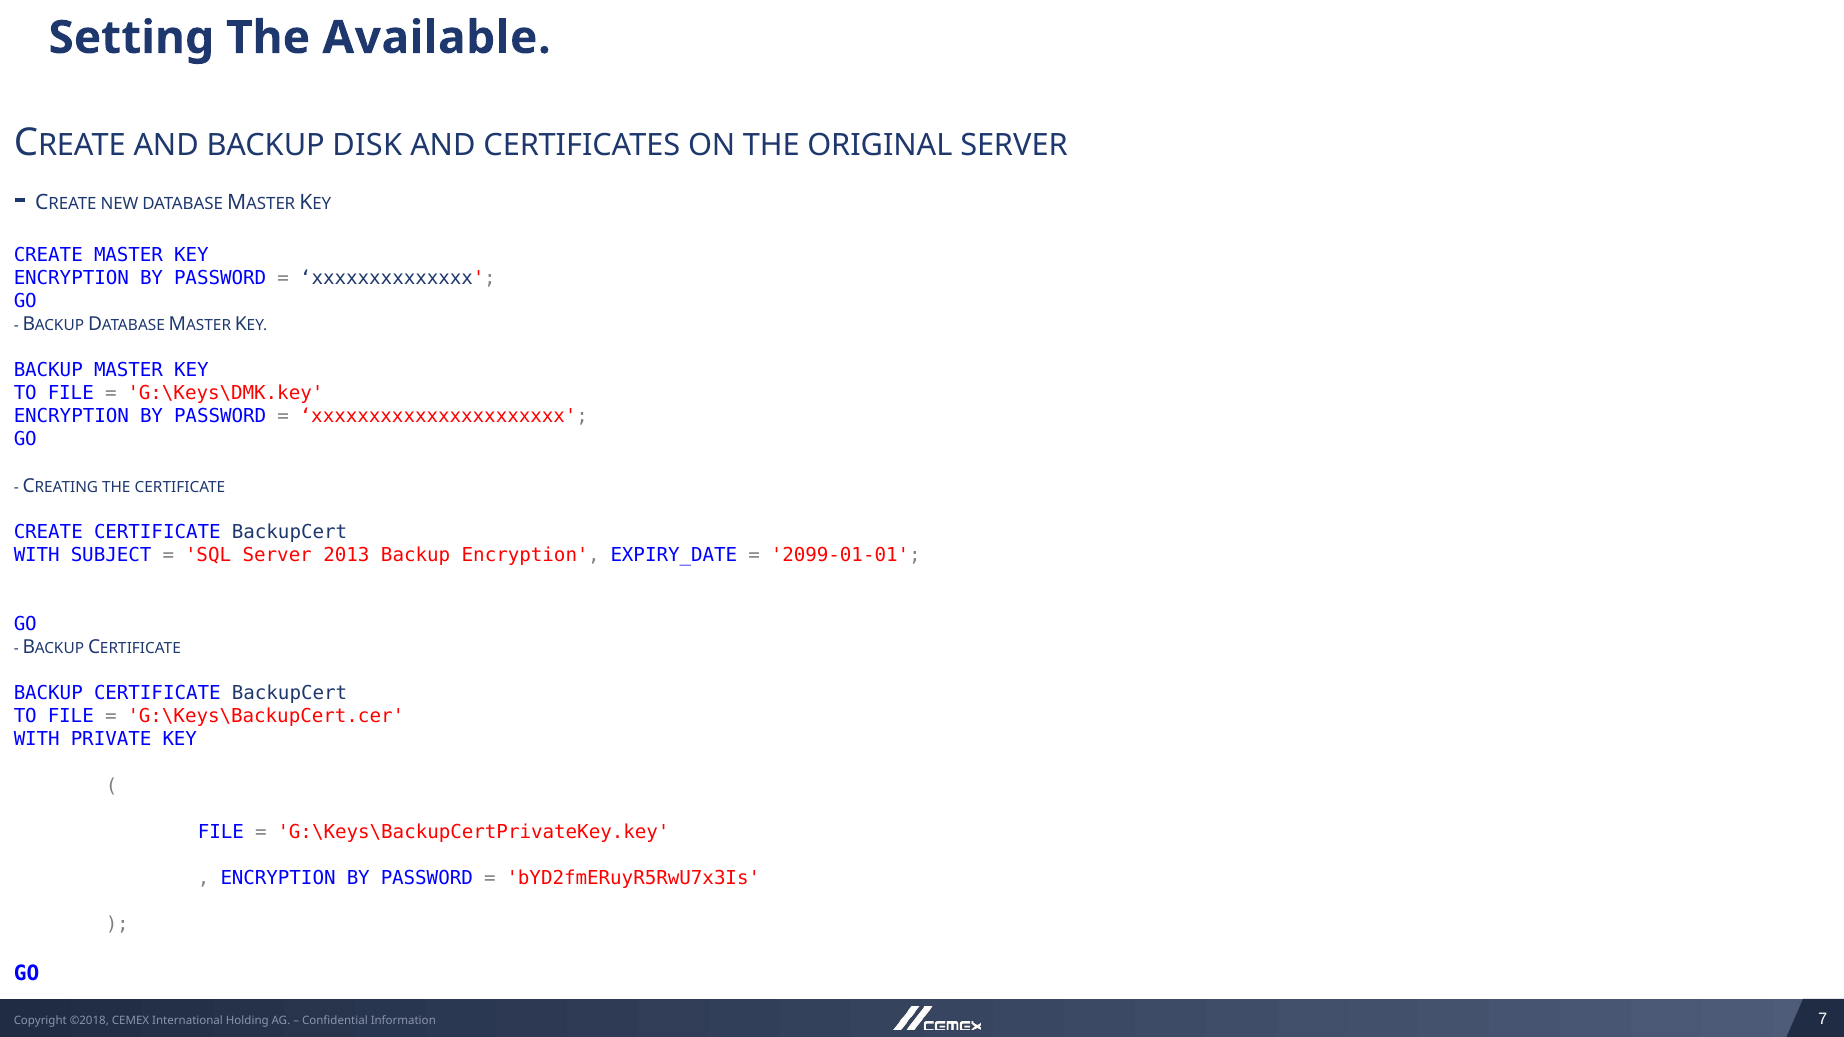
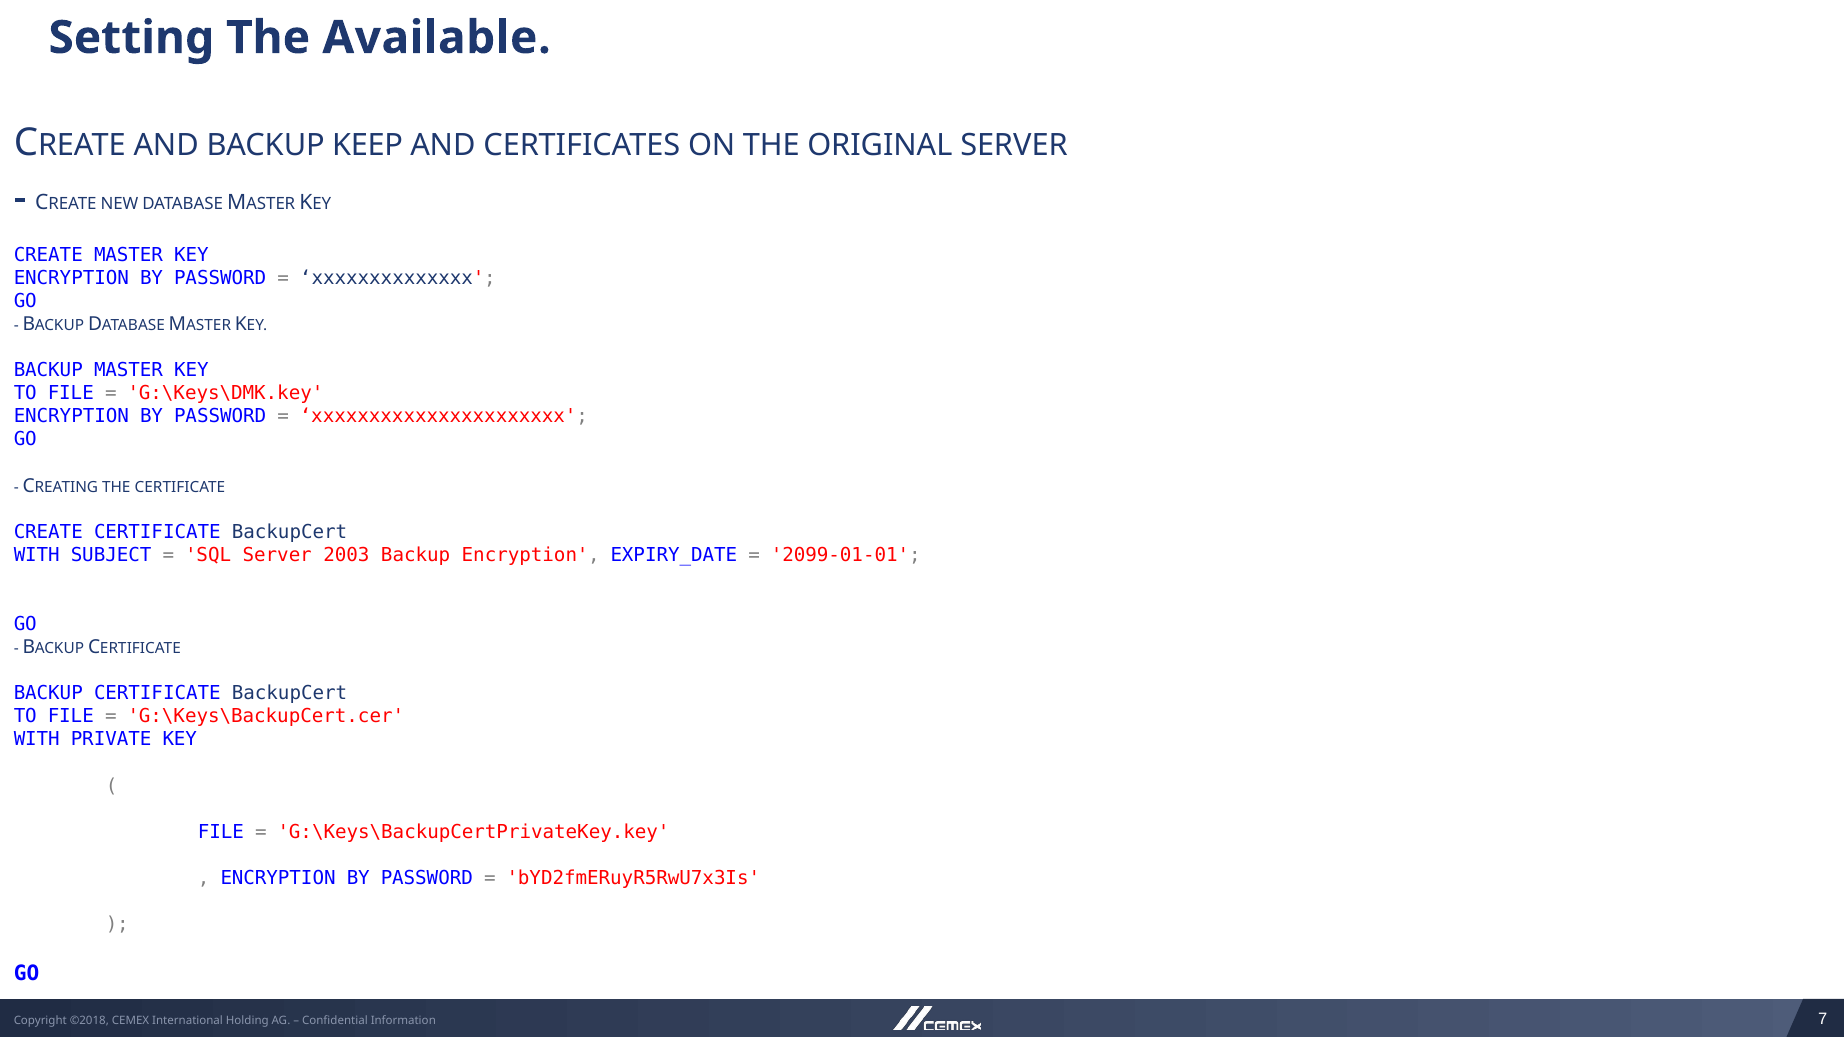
DISK: DISK -> KEEP (368, 146)
2013: 2013 -> 2003 (346, 555)
